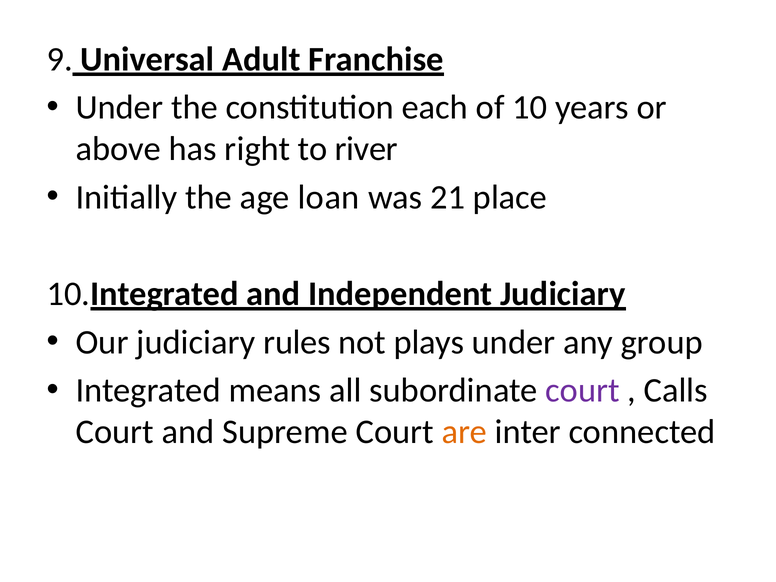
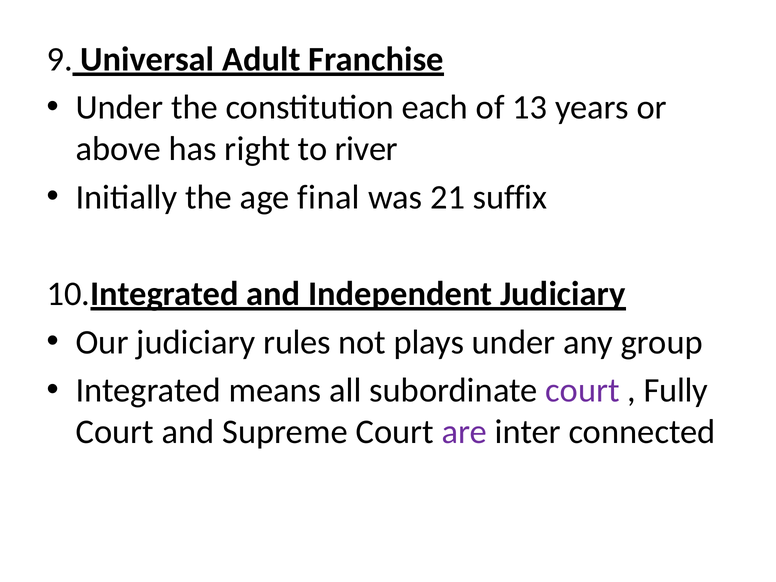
10: 10 -> 13 (530, 108)
loan: loan -> final (329, 197)
place: place -> suffix (510, 197)
Calls: Calls -> Fully (676, 391)
are colour: orange -> purple (464, 432)
